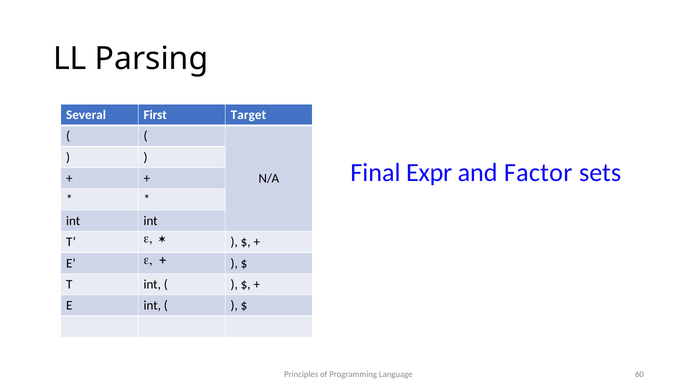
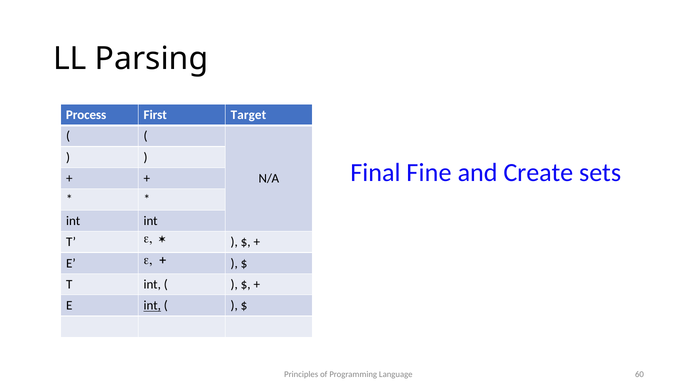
Several: Several -> Process (86, 115)
Expr: Expr -> Fine (429, 172)
Factor: Factor -> Create (538, 172)
int underline: none -> present (152, 306)
